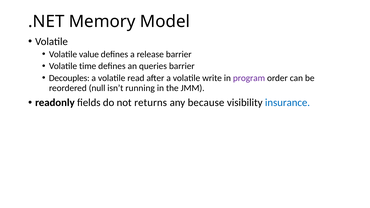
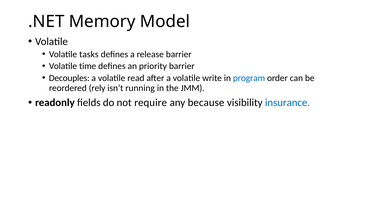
value: value -> tasks (89, 54)
queries: queries -> priority (153, 66)
program colour: purple -> blue (249, 78)
null: null -> rely (97, 88)
returns: returns -> require (151, 103)
